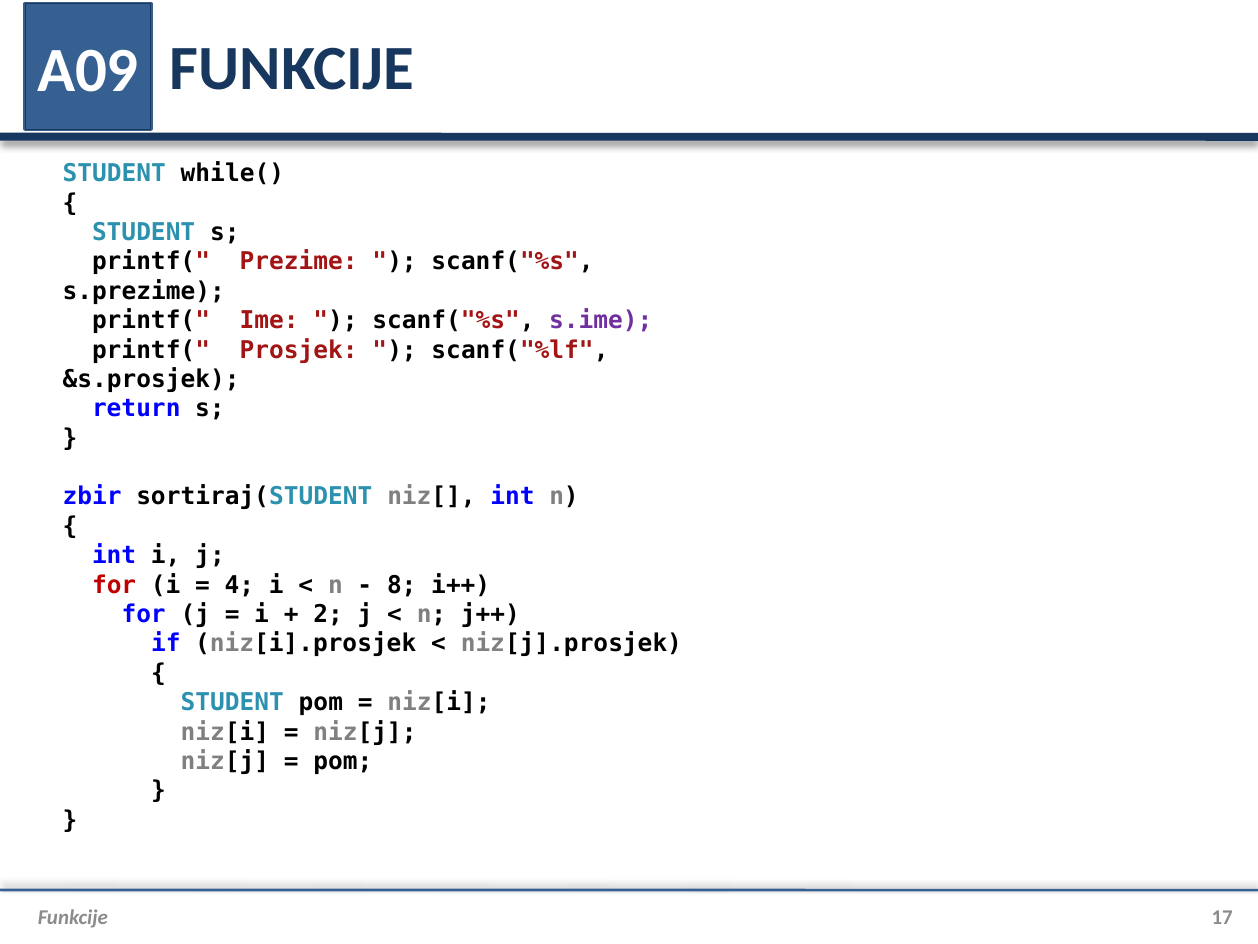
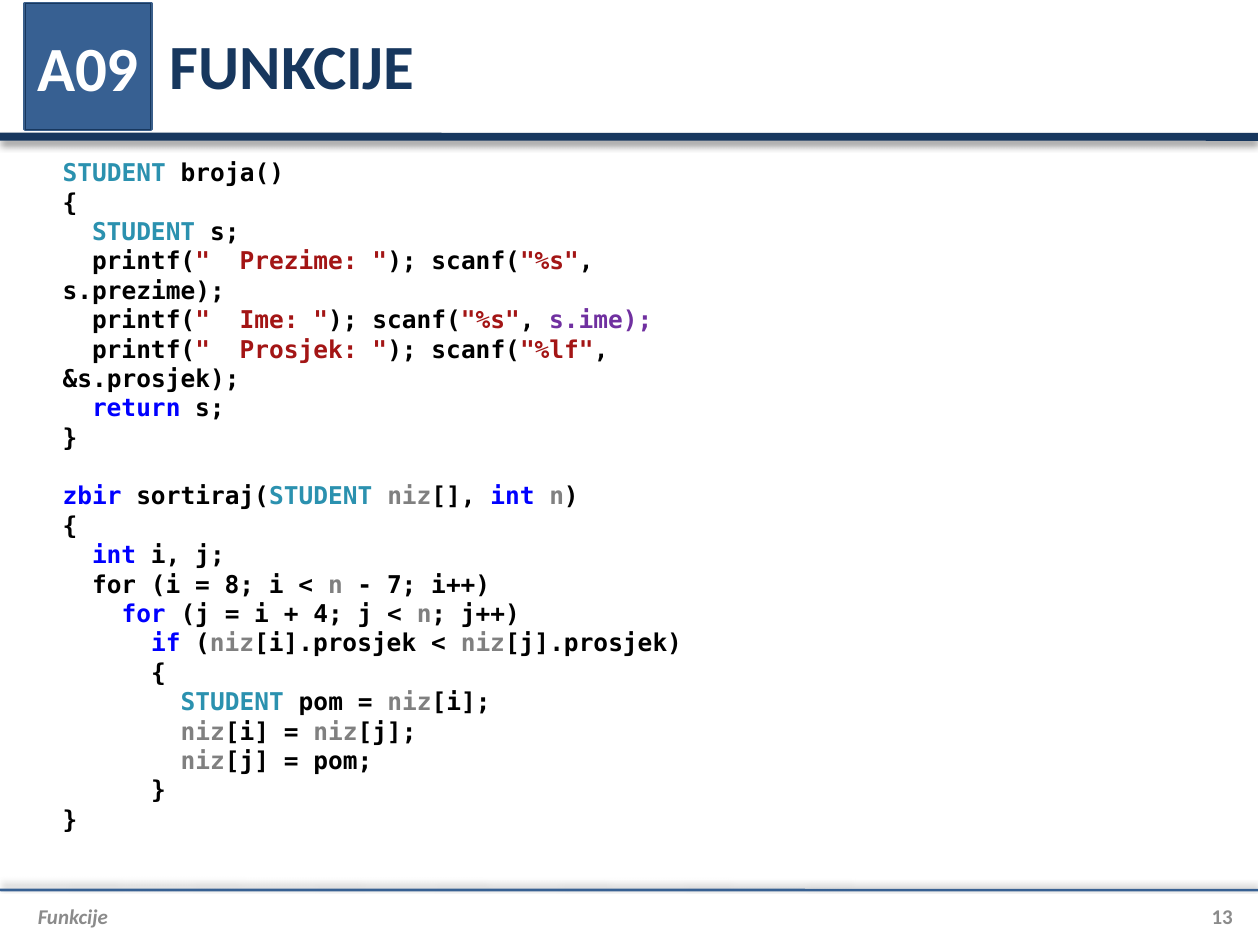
while(: while( -> broja( (232, 174)
for colour: red -> black (114, 585)
4: 4 -> 8 (239, 585)
8: 8 -> 7 (402, 585)
2: 2 -> 4 (328, 614)
17: 17 -> 13 (1222, 917)
